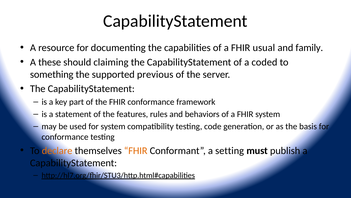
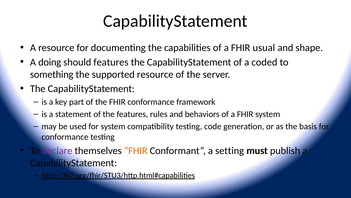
family: family -> shape (309, 48)
these: these -> doing (50, 62)
should claiming: claiming -> features (111, 62)
supported previous: previous -> resource (155, 74)
declare colour: orange -> purple (57, 150)
